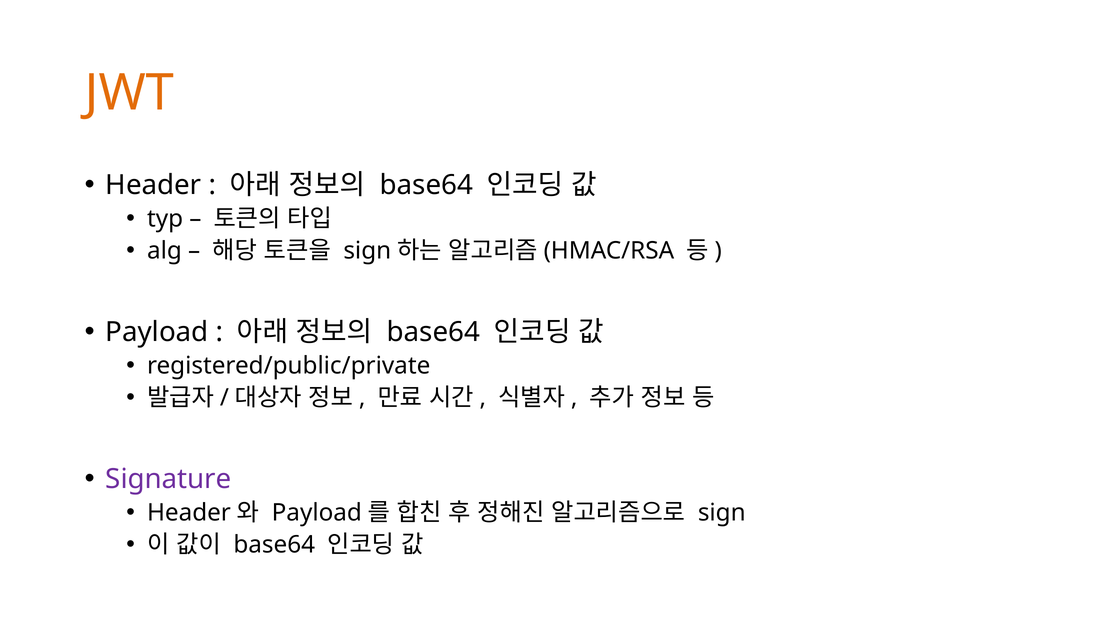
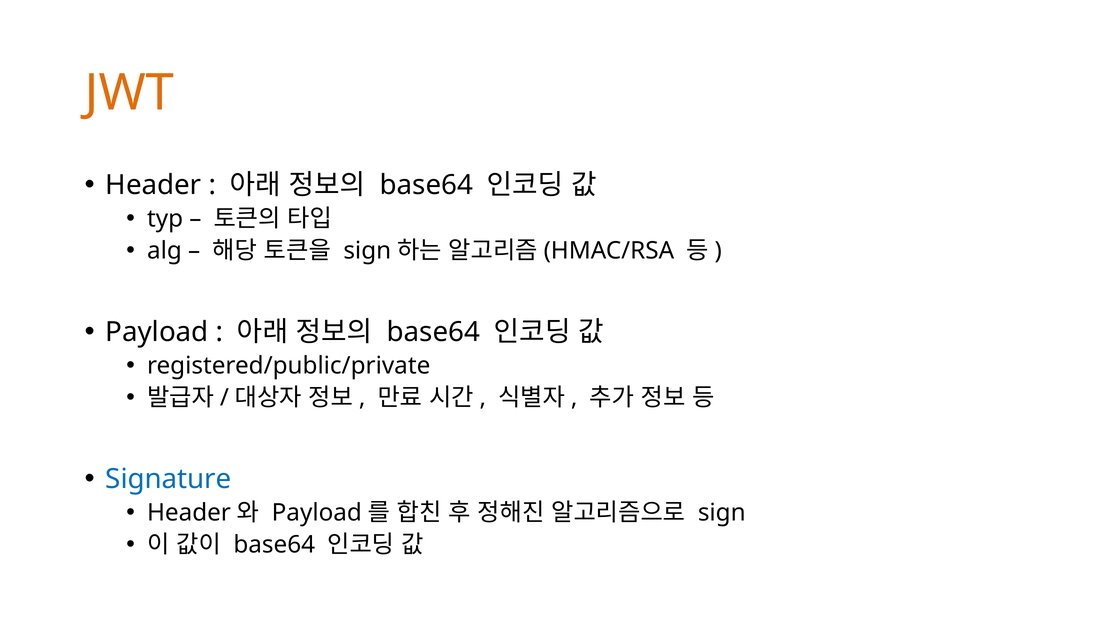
Signature colour: purple -> blue (168, 479)
